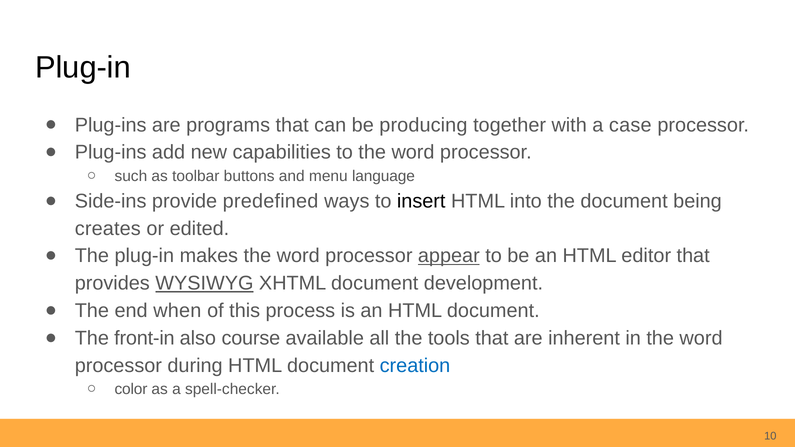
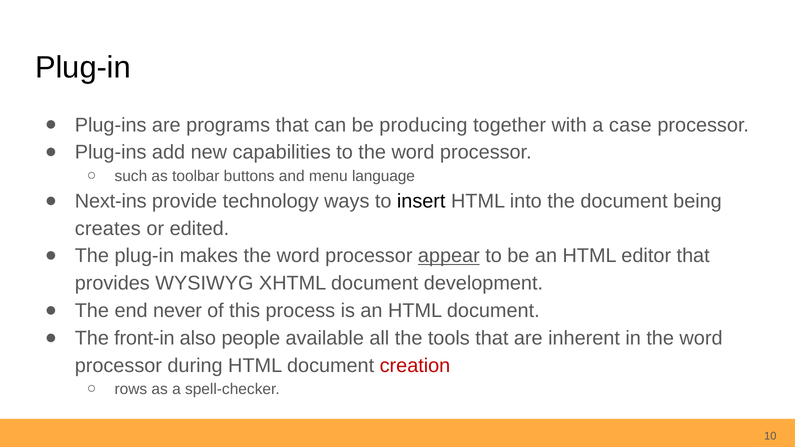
Side-ins: Side-ins -> Next-ins (111, 201)
predefined: predefined -> technology (271, 201)
WYSIWYG underline: present -> none (204, 283)
when: when -> never (178, 311)
course: course -> people (251, 338)
creation colour: blue -> red (415, 366)
color: color -> rows (131, 389)
